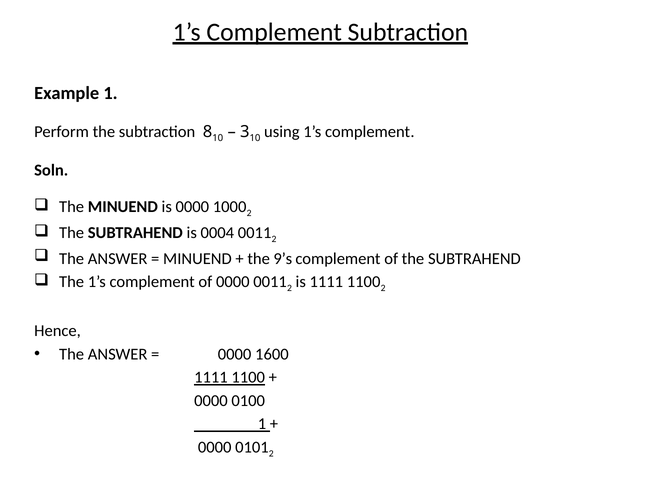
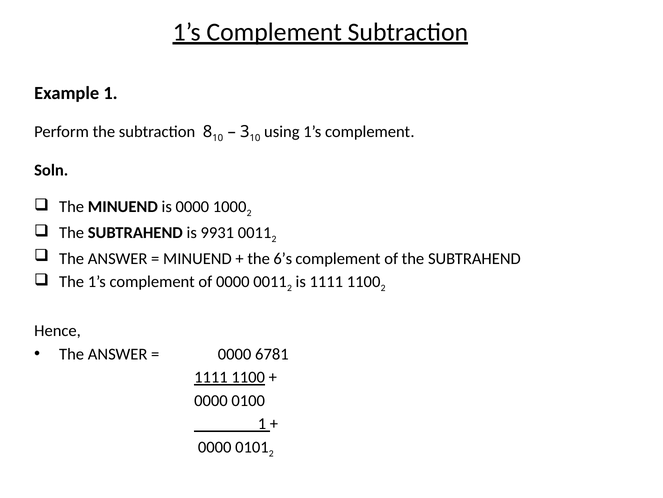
0004: 0004 -> 9931 (217, 232)
9’s: 9’s -> 6’s (283, 258)
1600: 1600 -> 6781 (272, 354)
